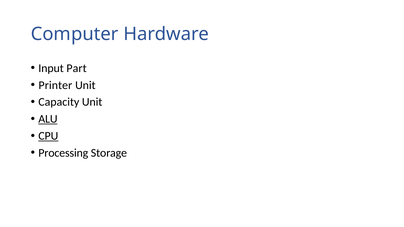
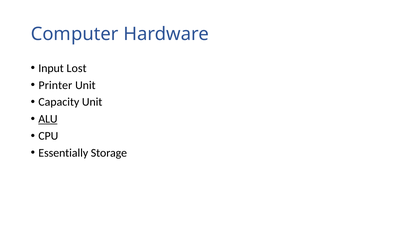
Part: Part -> Lost (77, 68)
CPU underline: present -> none (48, 136)
Processing: Processing -> Essentially (63, 153)
